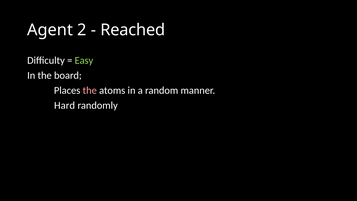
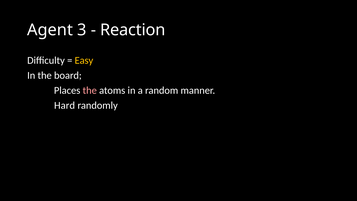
2: 2 -> 3 (82, 30)
Reached: Reached -> Reaction (133, 30)
Easy colour: light green -> yellow (84, 60)
